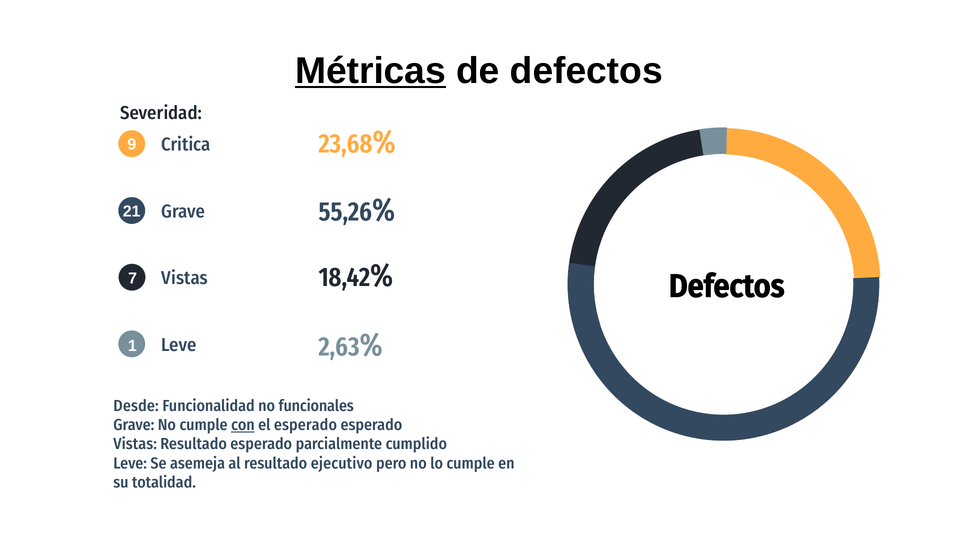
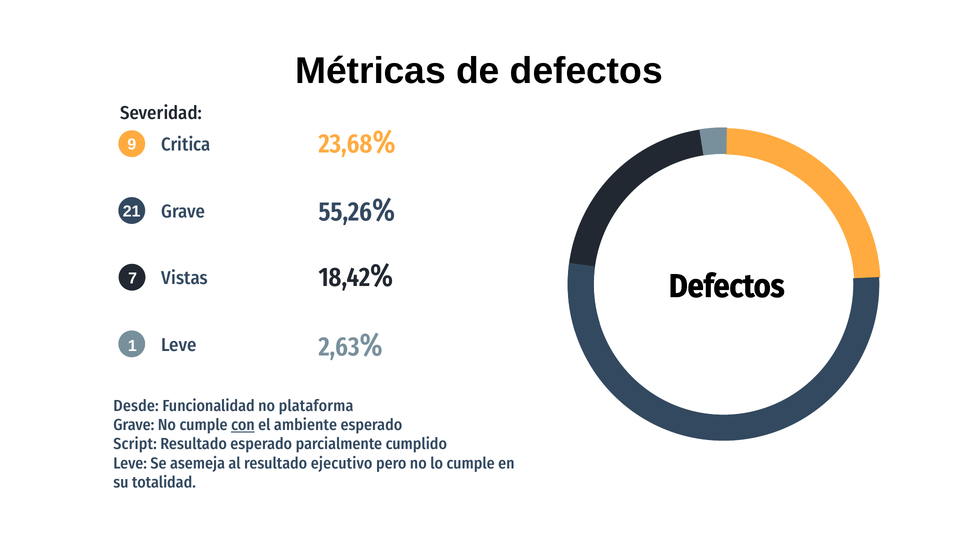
Métricas underline: present -> none (370, 71)
funcionales: funcionales -> plataforma (316, 406)
el esperado: esperado -> ambiente (305, 425)
Vistas: Vistas -> Script (135, 444)
